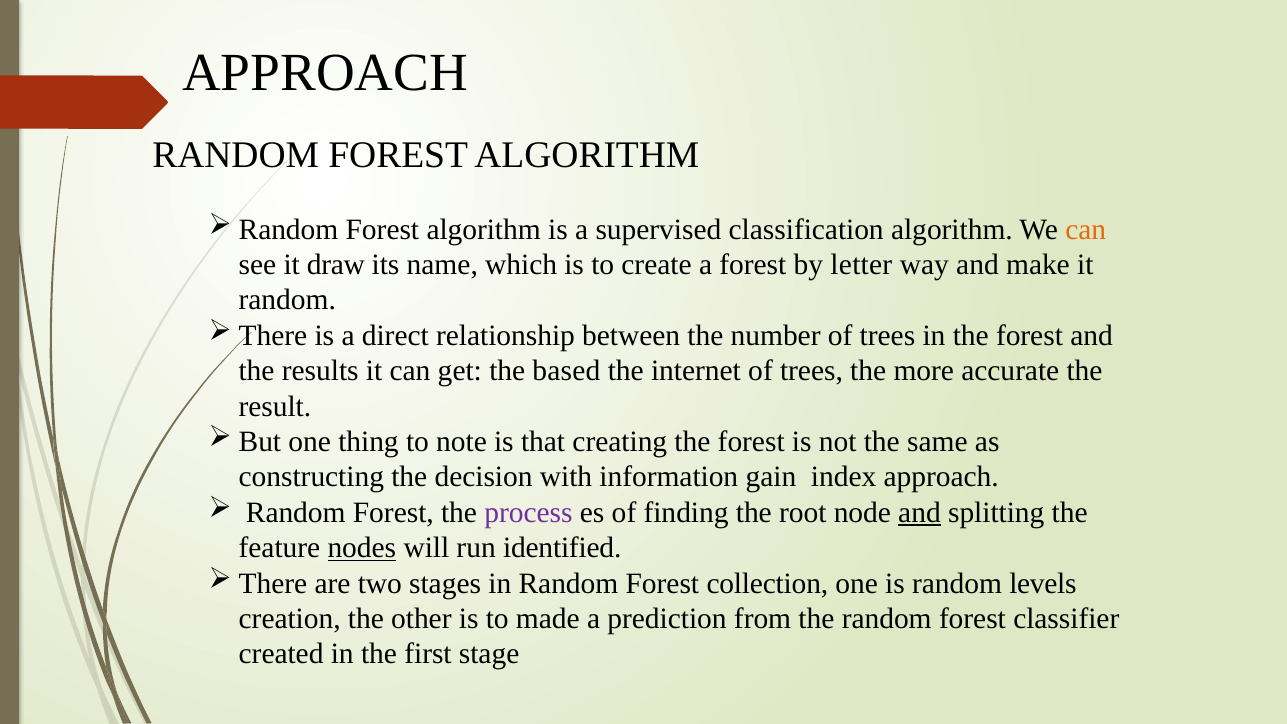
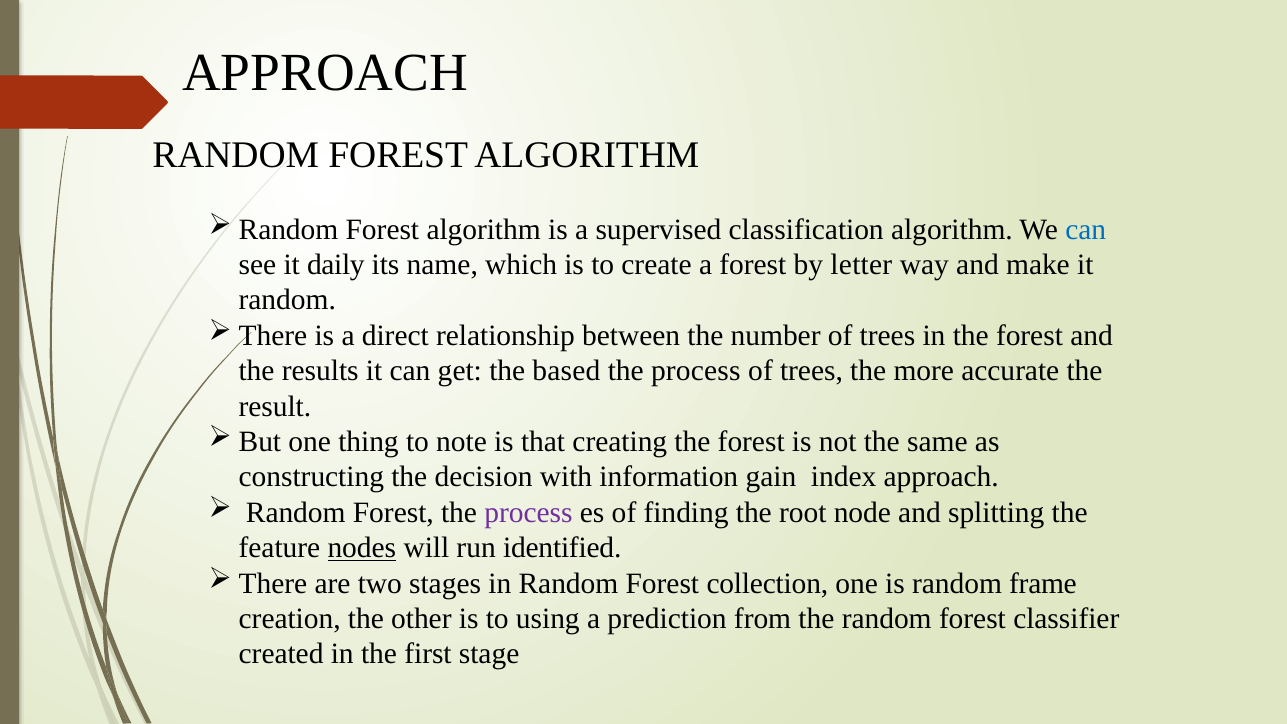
can colour: orange -> blue (1086, 229)
draw: draw -> daily (336, 265)
internet: internet -> process (696, 371)
and underline: present -> none (919, 512)
levels: levels -> frame (1043, 583)
made: made -> using (548, 619)
